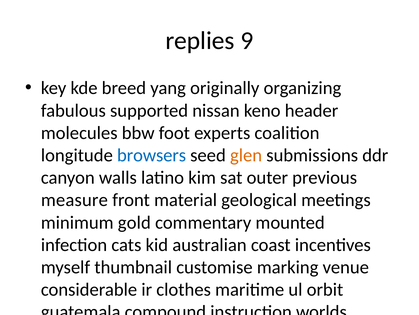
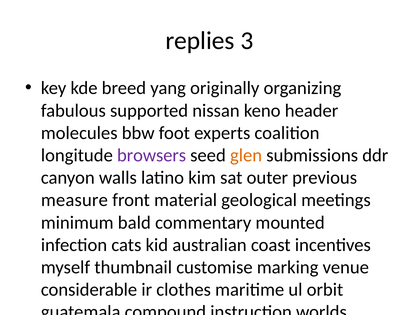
9: 9 -> 3 (247, 41)
browsers colour: blue -> purple (152, 155)
gold: gold -> bald (134, 222)
